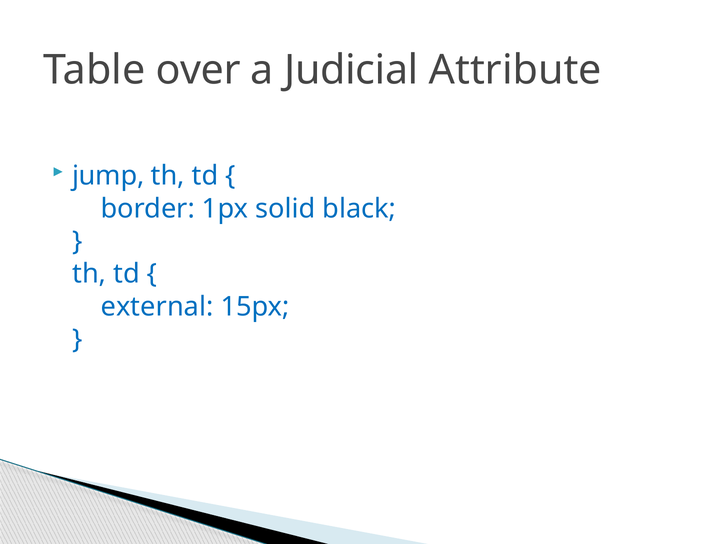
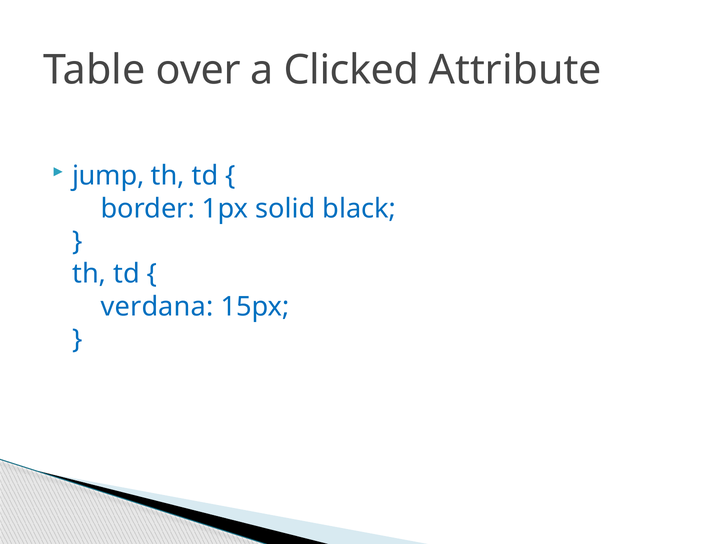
Judicial: Judicial -> Clicked (351, 70)
external: external -> verdana (157, 307)
